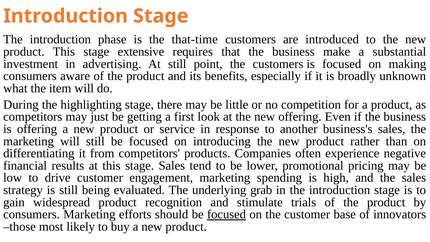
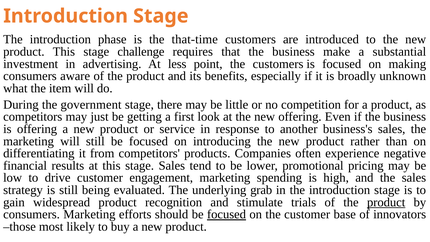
extensive: extensive -> challenge (141, 52)
At still: still -> less (177, 64)
highlighting: highlighting -> government (91, 105)
product underline: none -> present (386, 202)
